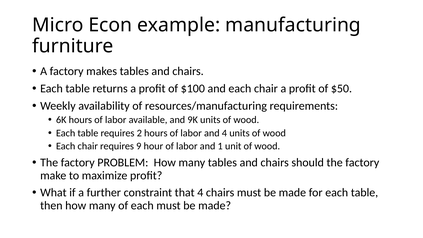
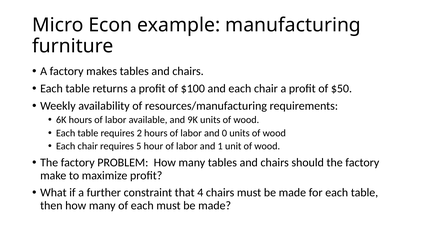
and 4: 4 -> 0 (224, 133)
9: 9 -> 5 (139, 146)
